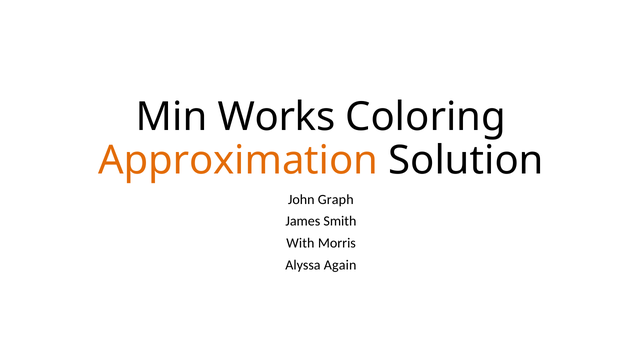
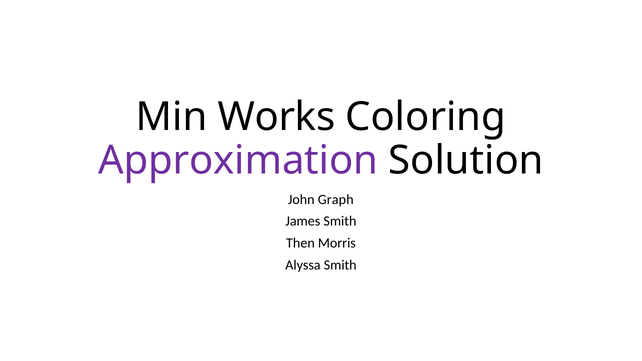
Approximation colour: orange -> purple (238, 160)
With: With -> Then (300, 243)
Alyssa Again: Again -> Smith (340, 265)
